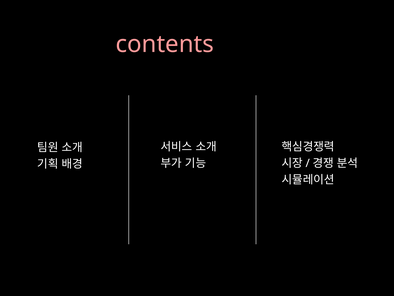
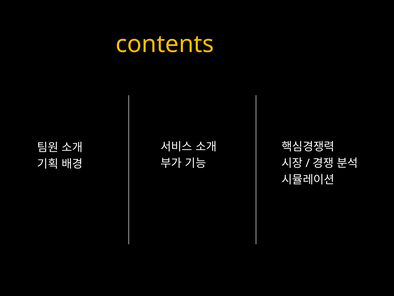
contents colour: pink -> yellow (165, 44)
